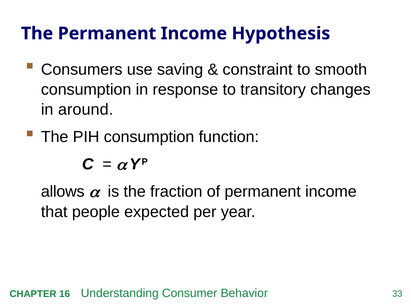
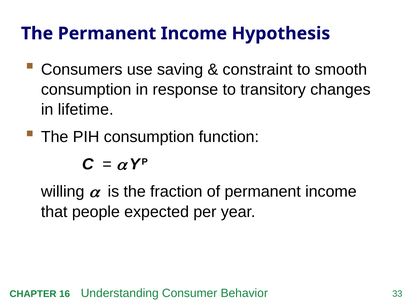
around: around -> lifetime (86, 110)
allows: allows -> willing (63, 192)
